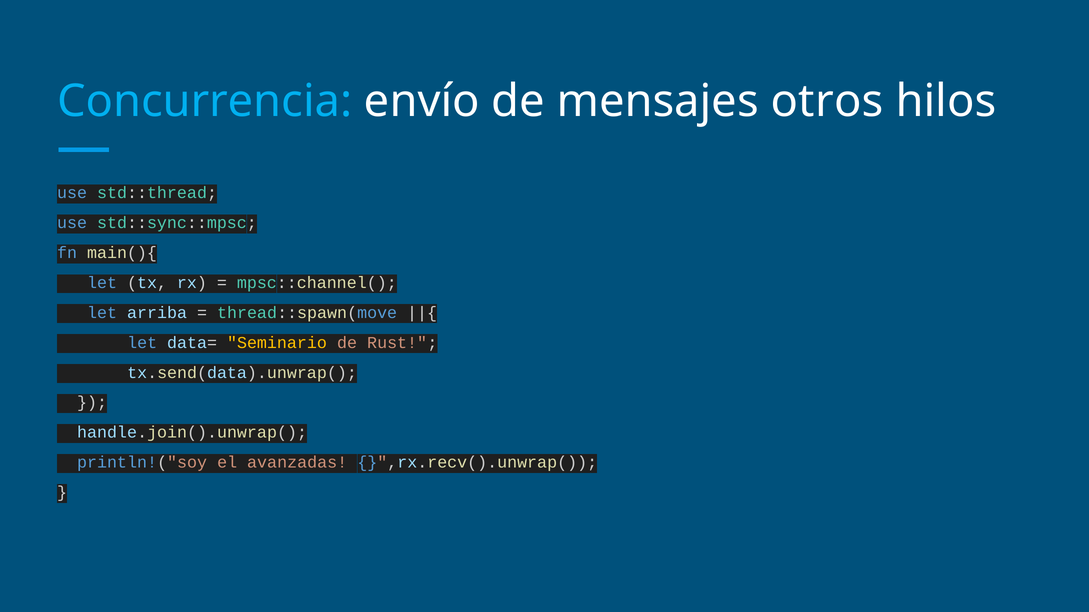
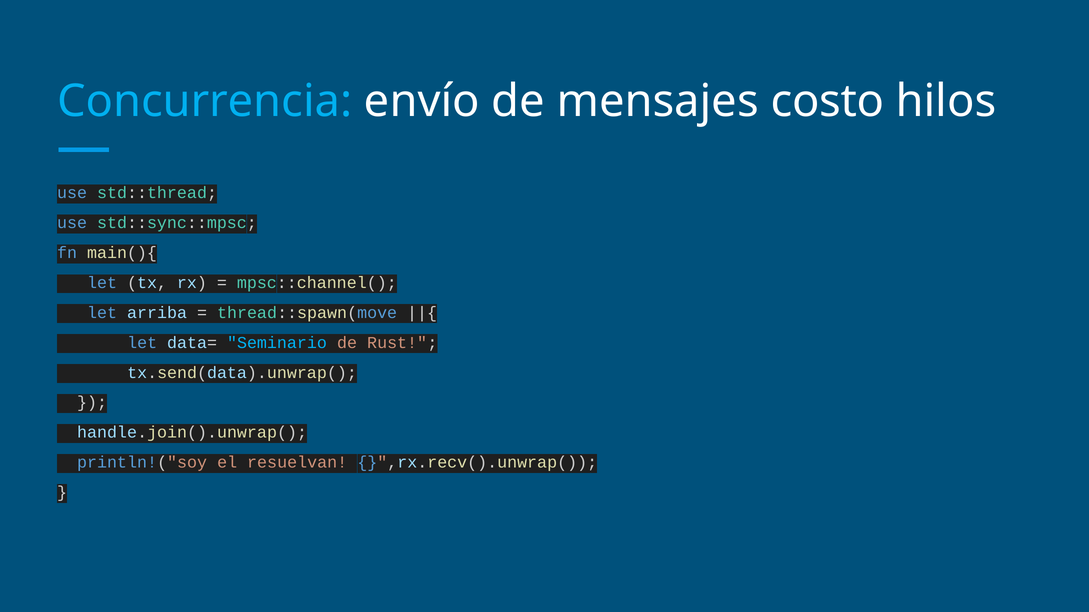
otros: otros -> costo (827, 101)
Seminario colour: yellow -> light blue (277, 343)
avanzadas: avanzadas -> resuelvan (297, 463)
